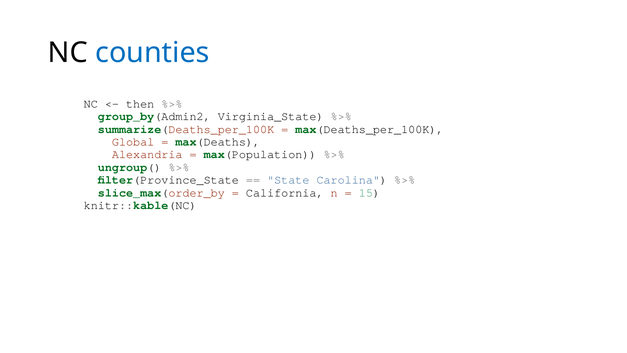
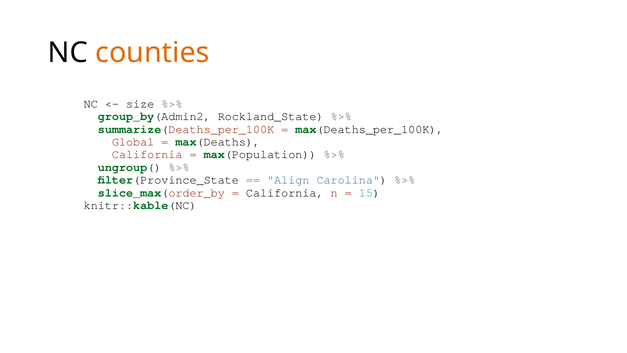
counties colour: blue -> orange (152, 53)
then: then -> size (140, 104)
Virginia_State: Virginia_State -> Rockland_State (271, 116)
Alexandria: Alexandria -> California (147, 154)
State: State -> Align (288, 180)
